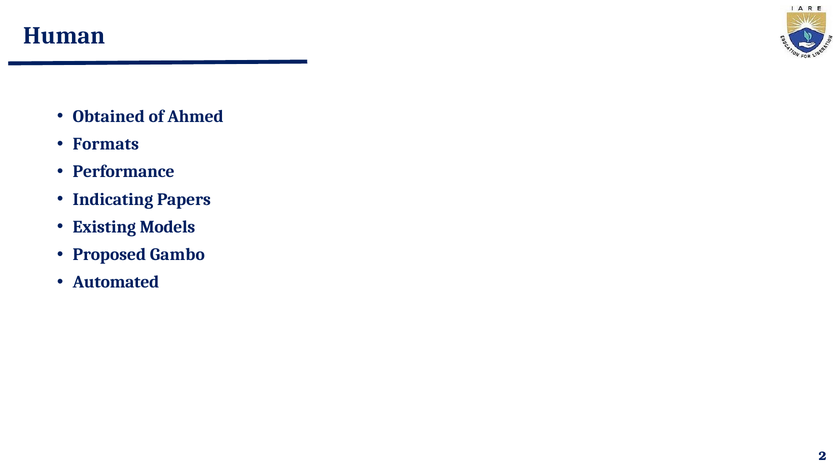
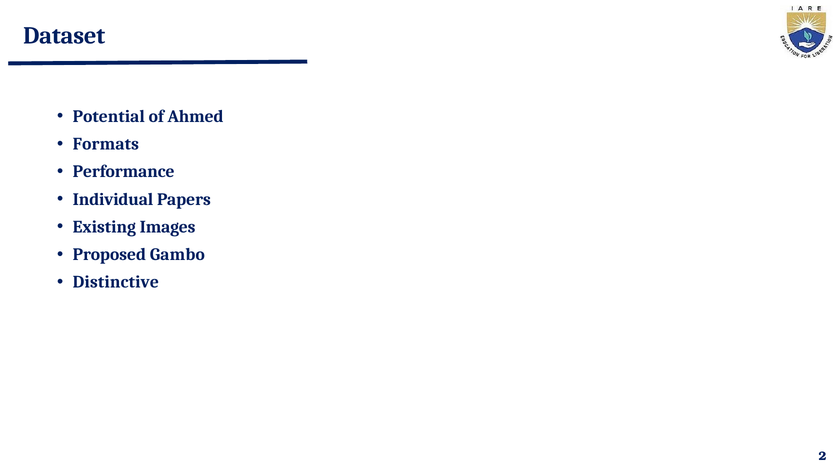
Human: Human -> Dataset (64, 36)
Obtained: Obtained -> Potential (109, 116)
Indicating: Indicating -> Individual (113, 199)
Models: Models -> Images (168, 227)
Automated: Automated -> Distinctive (116, 282)
